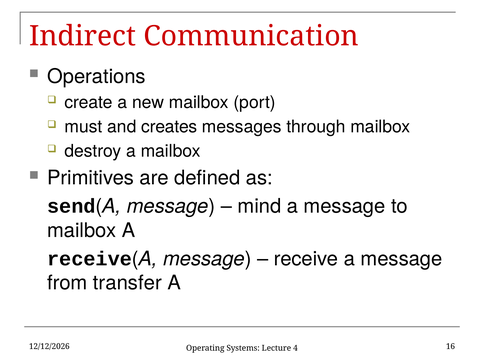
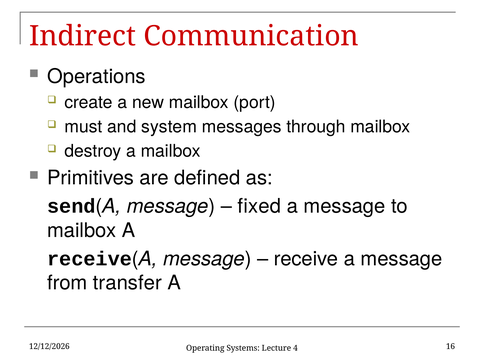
creates: creates -> system (169, 127)
mind: mind -> fixed (259, 206)
